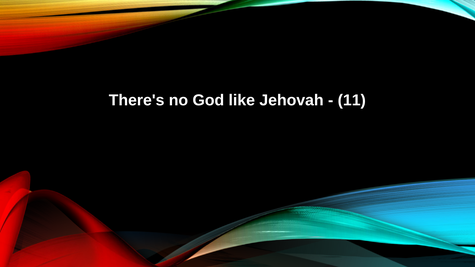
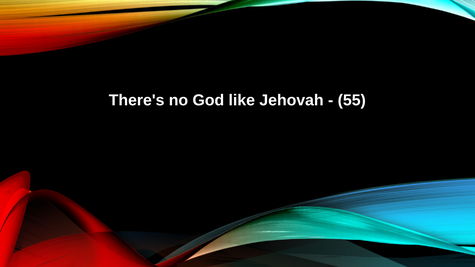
11: 11 -> 55 (352, 100)
